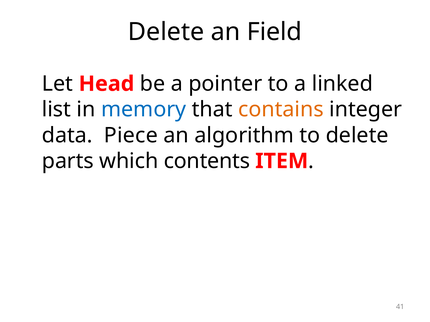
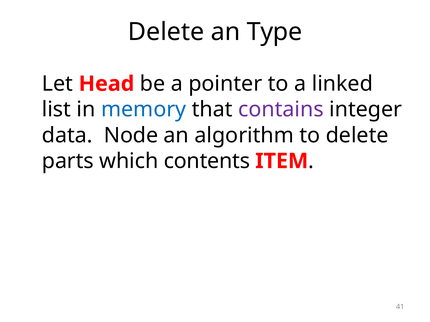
Field: Field -> Type (275, 32)
contains colour: orange -> purple (281, 110)
Piece: Piece -> Node (131, 136)
